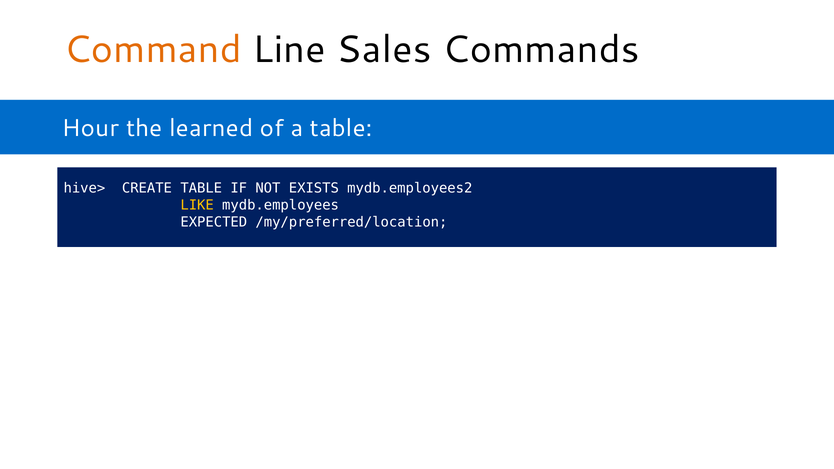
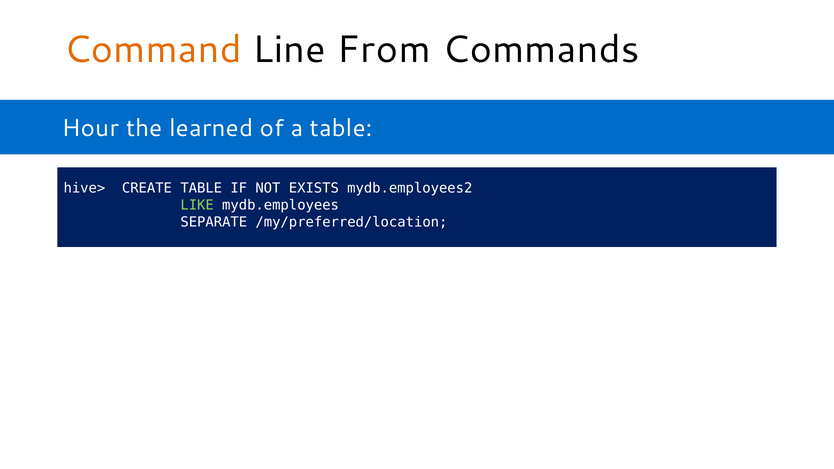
Sales: Sales -> From (384, 49)
LIKE colour: yellow -> light green (197, 205)
EXPECTED: EXPECTED -> SEPARATE (214, 222)
